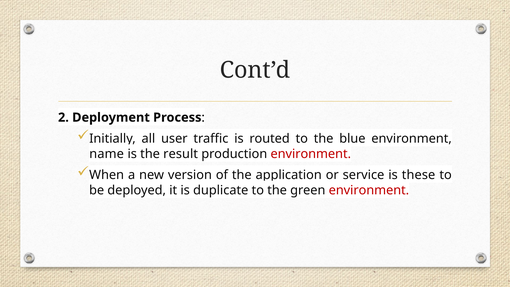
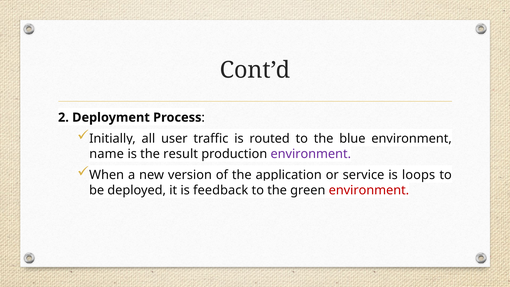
environment colour: red -> purple (311, 154)
these: these -> loops (419, 175)
duplicate: duplicate -> feedback (221, 190)
